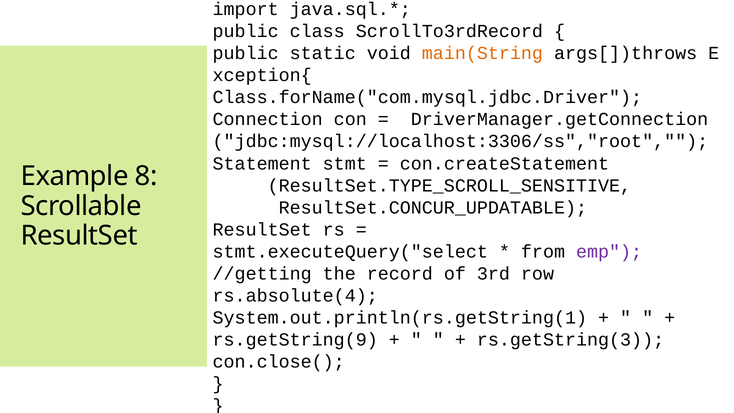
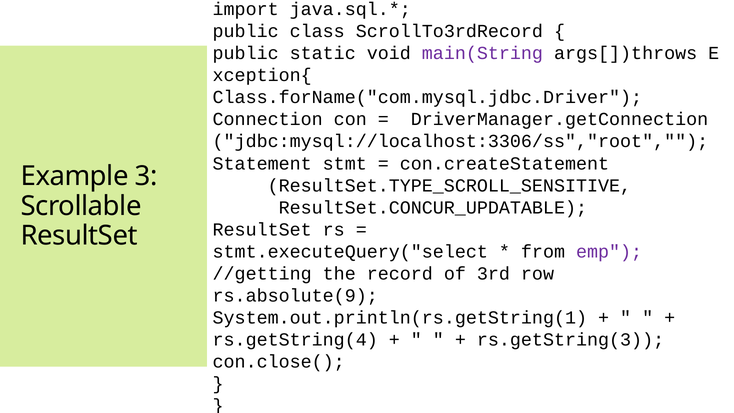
main(String colour: orange -> purple (482, 53)
8: 8 -> 3 (146, 176)
rs.absolute(4: rs.absolute(4 -> rs.absolute(9 (295, 296)
rs.getString(9: rs.getString(9 -> rs.getString(4 (295, 340)
